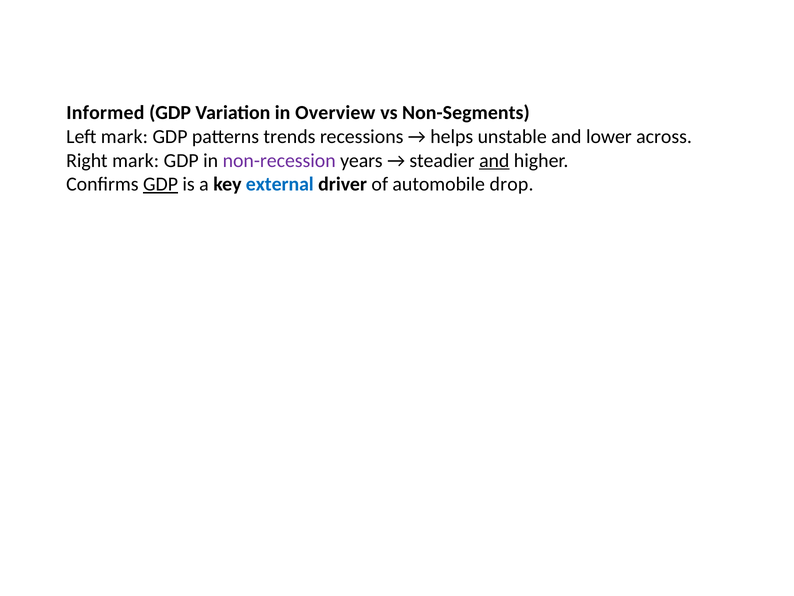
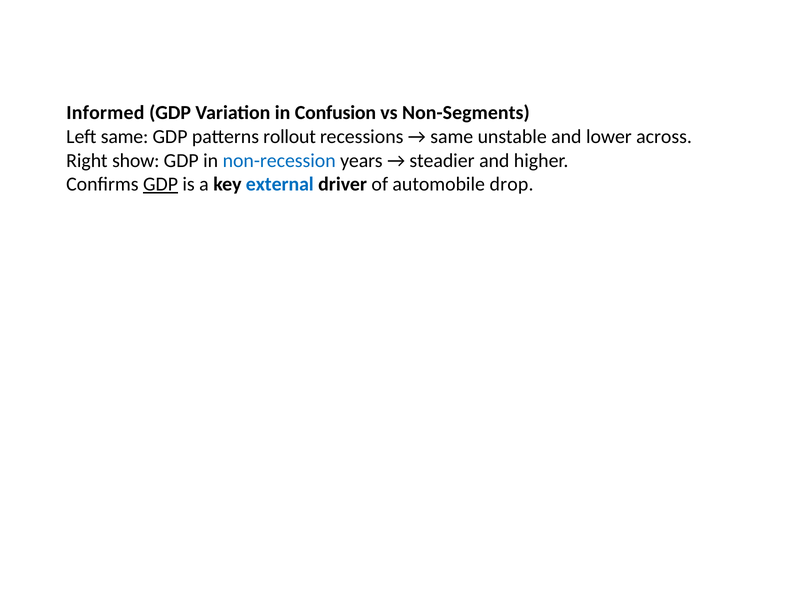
Overview: Overview -> Confusion (335, 113)
Left mark: mark -> same (125, 136)
trends: trends -> rollout (290, 136)
helps: helps -> same (452, 136)
Right mark: mark -> show (136, 160)
non-recession colour: purple -> blue (279, 160)
and underline: present -> none (494, 160)
